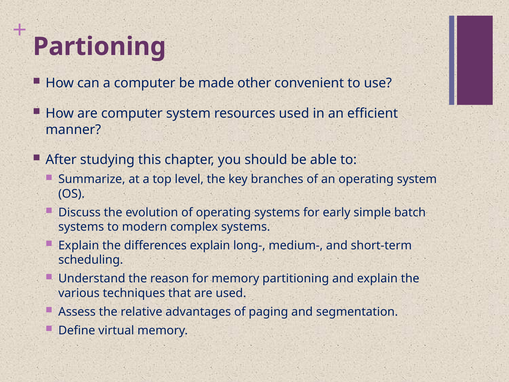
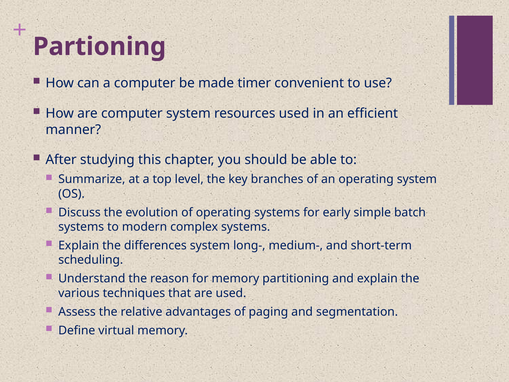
other: other -> timer (254, 83)
differences explain: explain -> system (210, 245)
